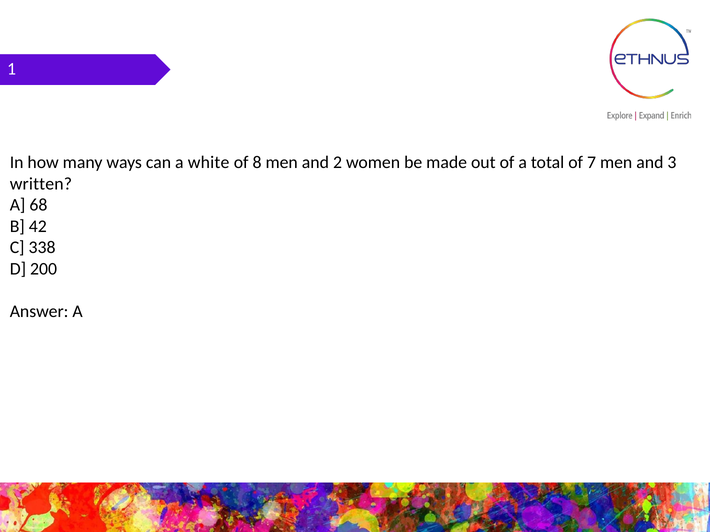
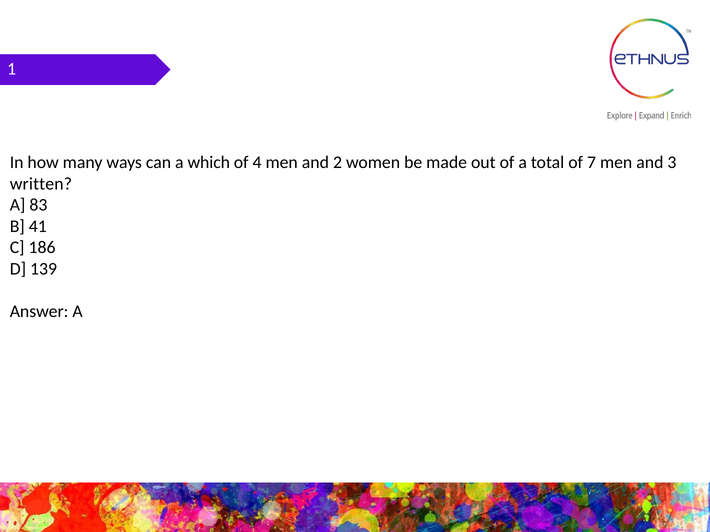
white: white -> which (209, 163)
8: 8 -> 4 (257, 163)
68: 68 -> 83 (38, 205)
42: 42 -> 41 (38, 227)
338: 338 -> 186 (42, 248)
200: 200 -> 139 (44, 269)
